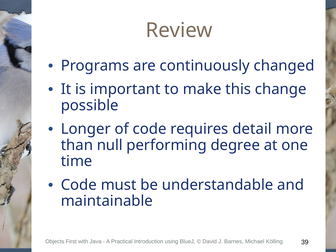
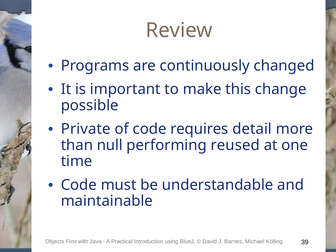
Longer: Longer -> Private (86, 129)
degree: degree -> reused (235, 145)
